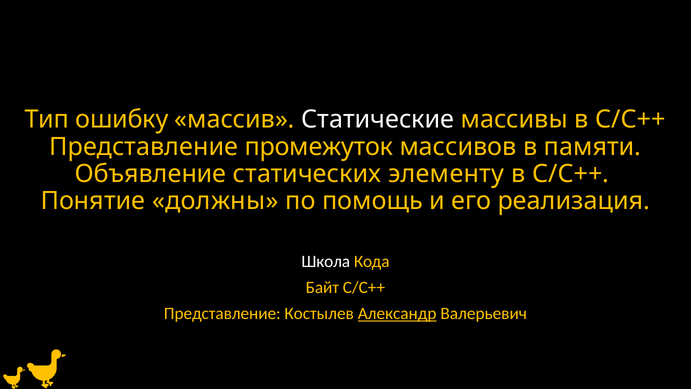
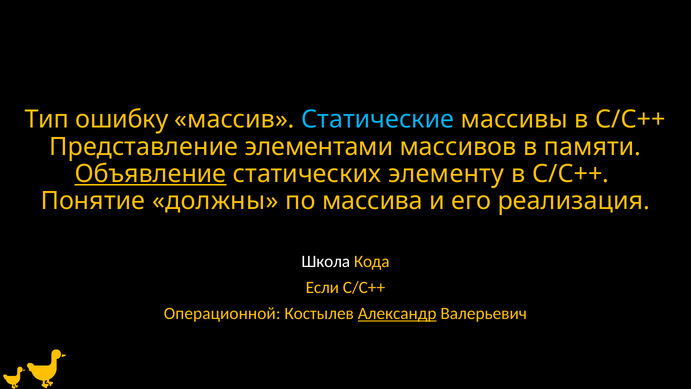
Статические colour: white -> light blue (378, 119)
промежуток: промежуток -> элементами (319, 147)
Объявление underline: none -> present (151, 174)
помощь: помощь -> массива (373, 201)
Байт: Байт -> Если (322, 287)
Представление: Представление -> Операционной (222, 313)
